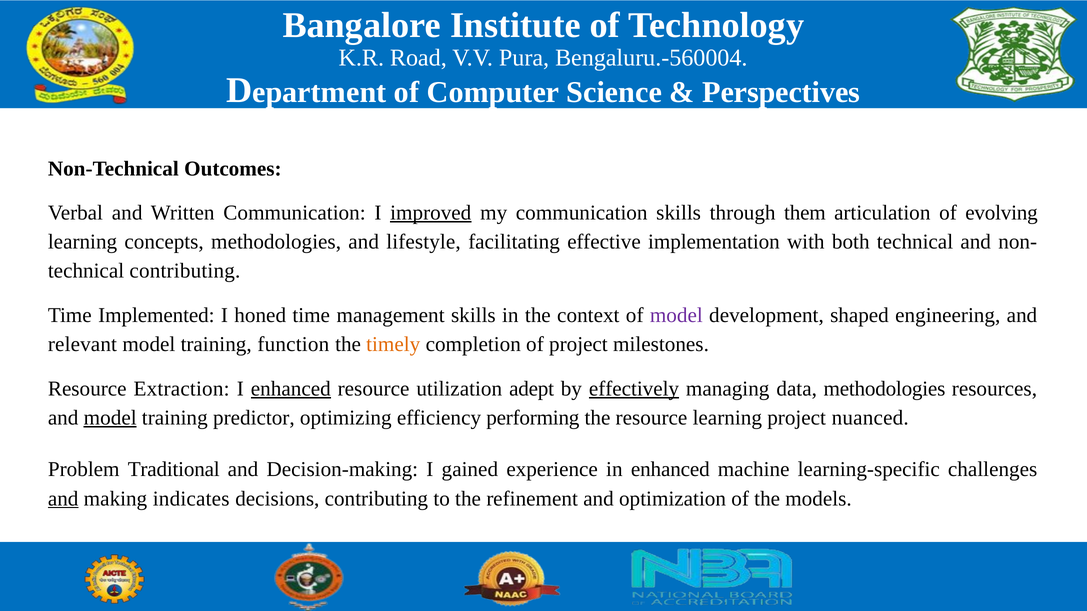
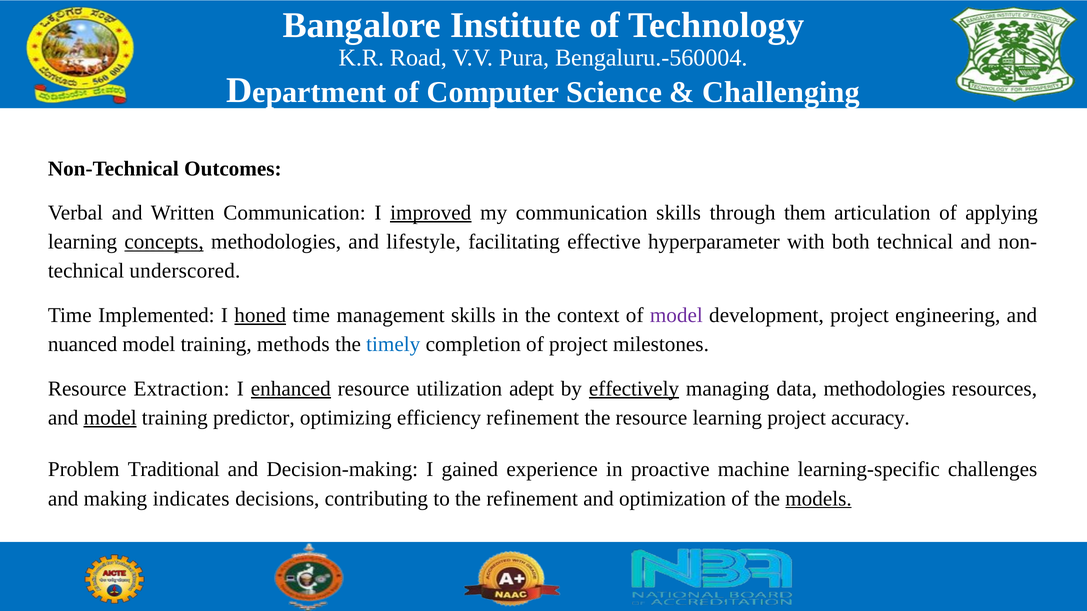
Perspectives: Perspectives -> Challenging (781, 92)
evolving: evolving -> applying (1001, 213)
concepts underline: none -> present (164, 242)
implementation: implementation -> hyperparameter (714, 242)
technical contributing: contributing -> underscored (185, 271)
honed underline: none -> present (260, 315)
development shaped: shaped -> project (859, 315)
relevant: relevant -> nuanced (83, 345)
function: function -> methods (293, 345)
timely colour: orange -> blue (393, 345)
efficiency performing: performing -> refinement (533, 418)
nuanced: nuanced -> accuracy (870, 418)
in enhanced: enhanced -> proactive (670, 470)
and underline: present -> none (63, 499)
models underline: none -> present (819, 499)
